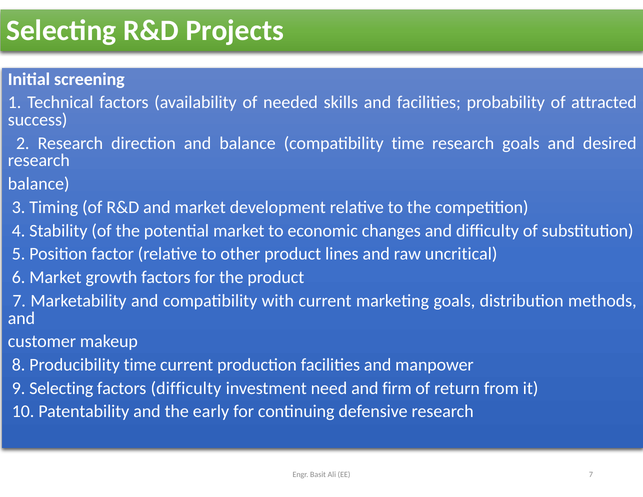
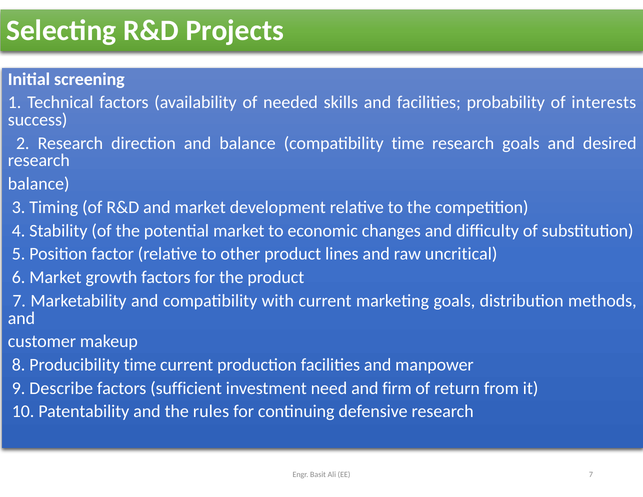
attracted: attracted -> interests (604, 102)
9 Selecting: Selecting -> Describe (61, 388)
factors difficulty: difficulty -> sufficient (186, 388)
early: early -> rules (211, 411)
